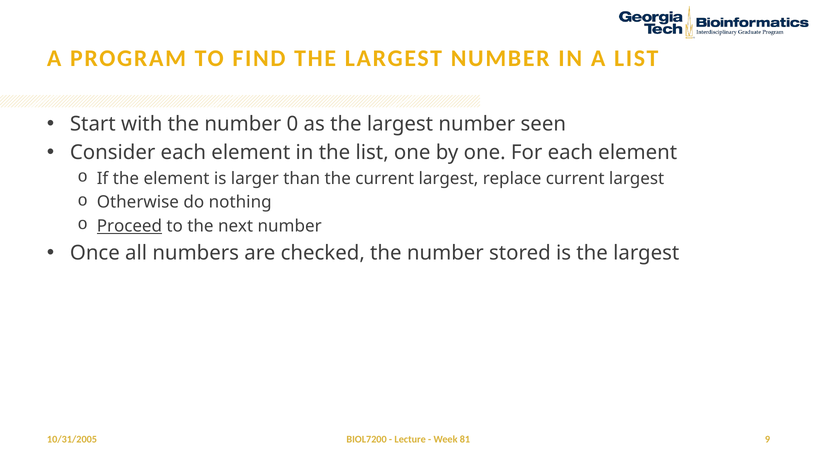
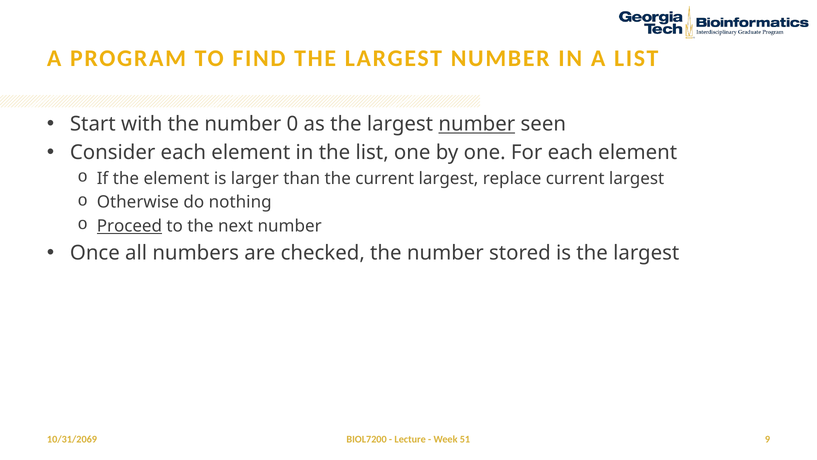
number underline: none -> present (477, 124)
81: 81 -> 51 (465, 439)
10/31/2005: 10/31/2005 -> 10/31/2069 (72, 439)
